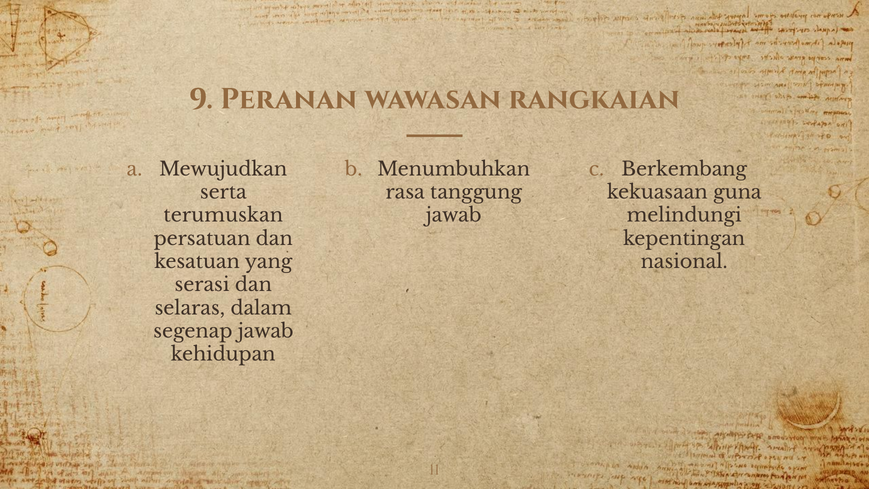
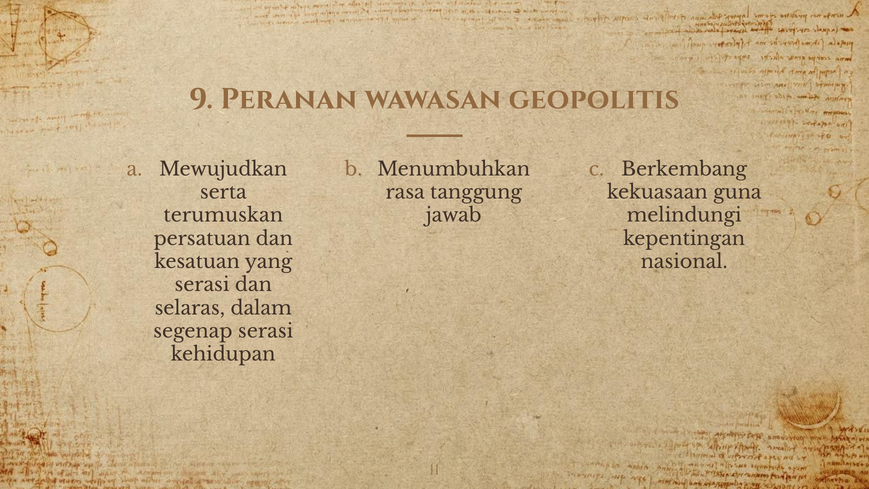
rangkaian: rangkaian -> geopolitis (594, 99)
segenap jawab: jawab -> serasi (266, 331)
